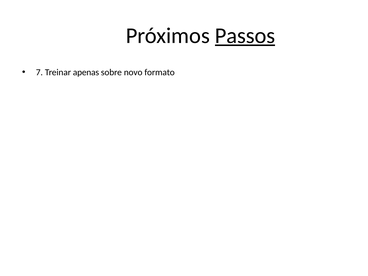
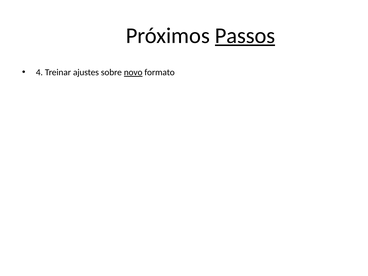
7: 7 -> 4 (39, 72)
apenas: apenas -> ajustes (86, 72)
novo underline: none -> present (133, 72)
